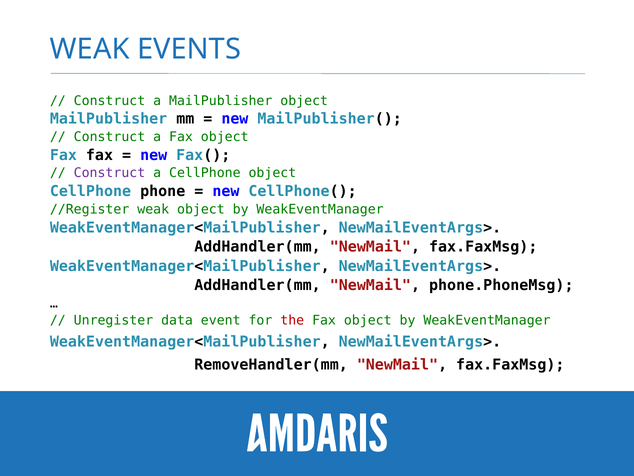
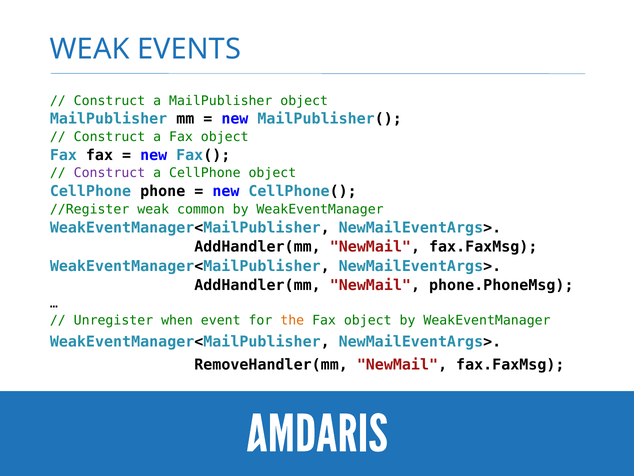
weak object: object -> common (201, 209)
data: data -> when (177, 320)
the colour: red -> orange (292, 320)
